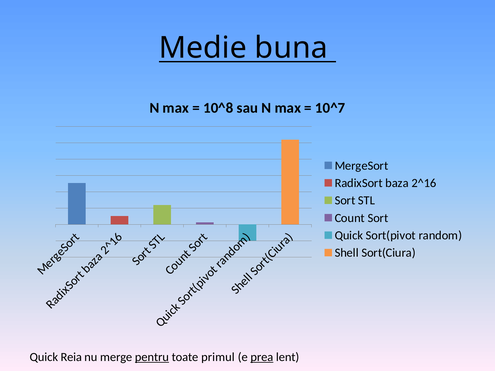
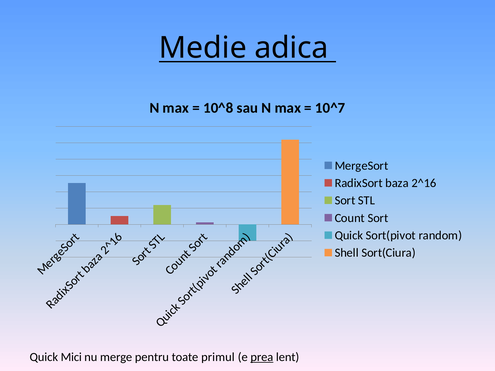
buna: buna -> adica (291, 48)
Reia: Reia -> Mici (71, 357)
pentru underline: present -> none (152, 357)
